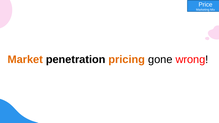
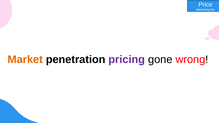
pricing colour: orange -> purple (127, 60)
